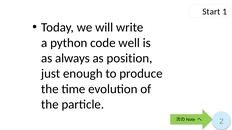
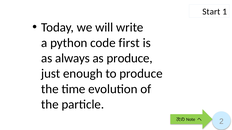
well: well -> first (129, 43)
as position: position -> produce (130, 58)
